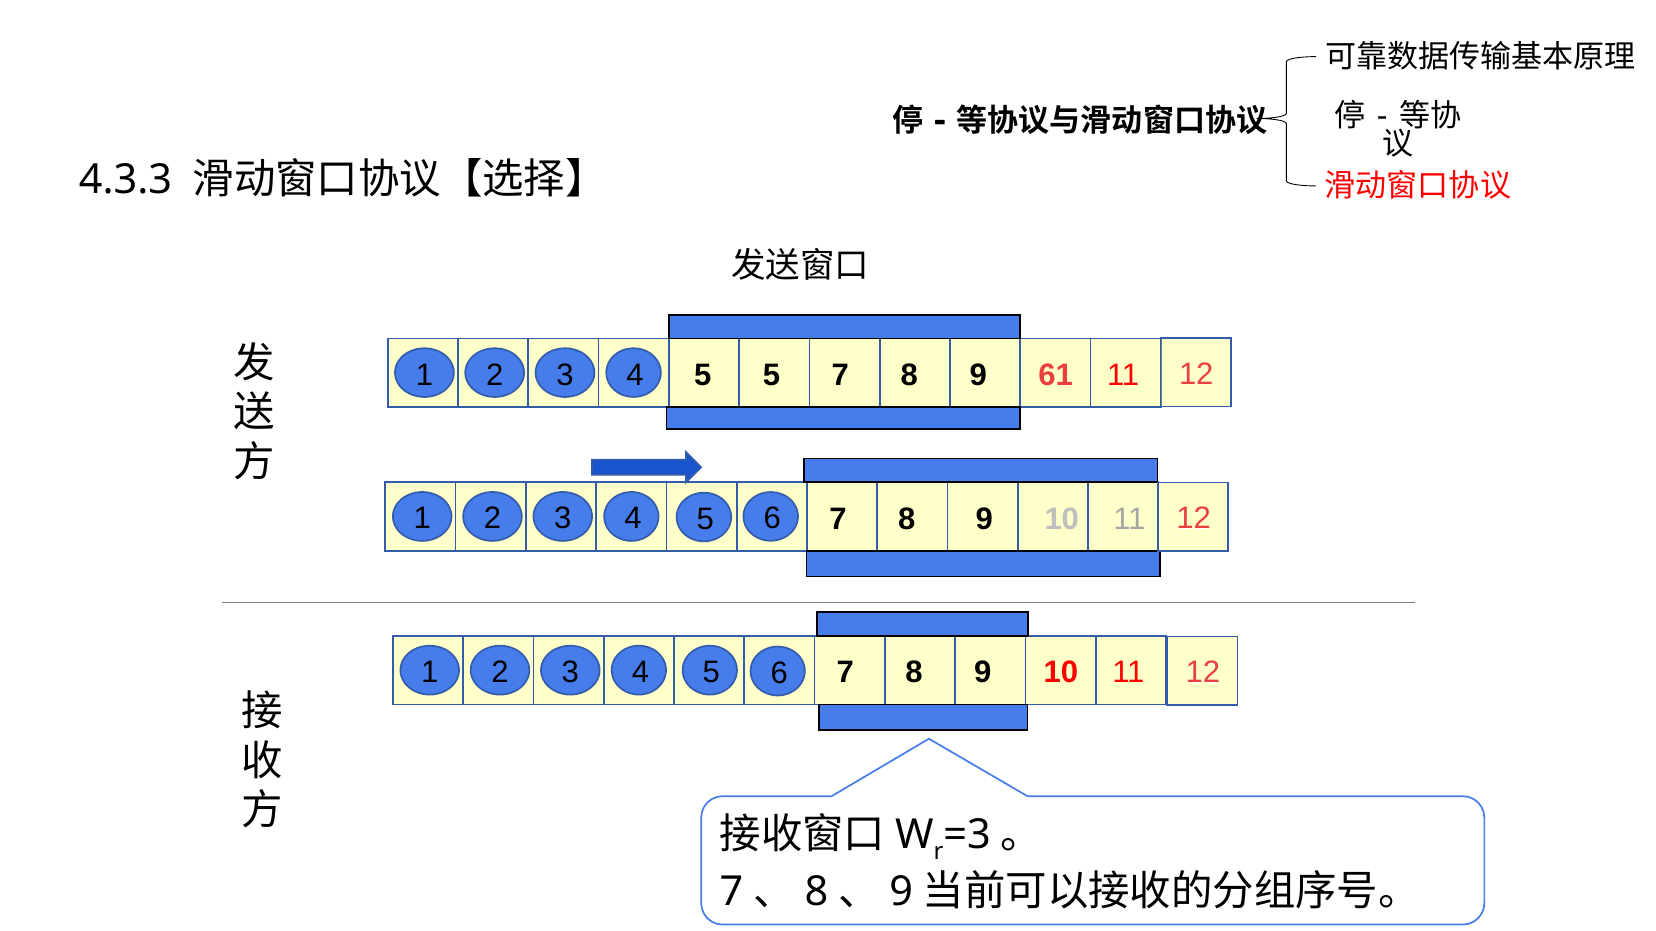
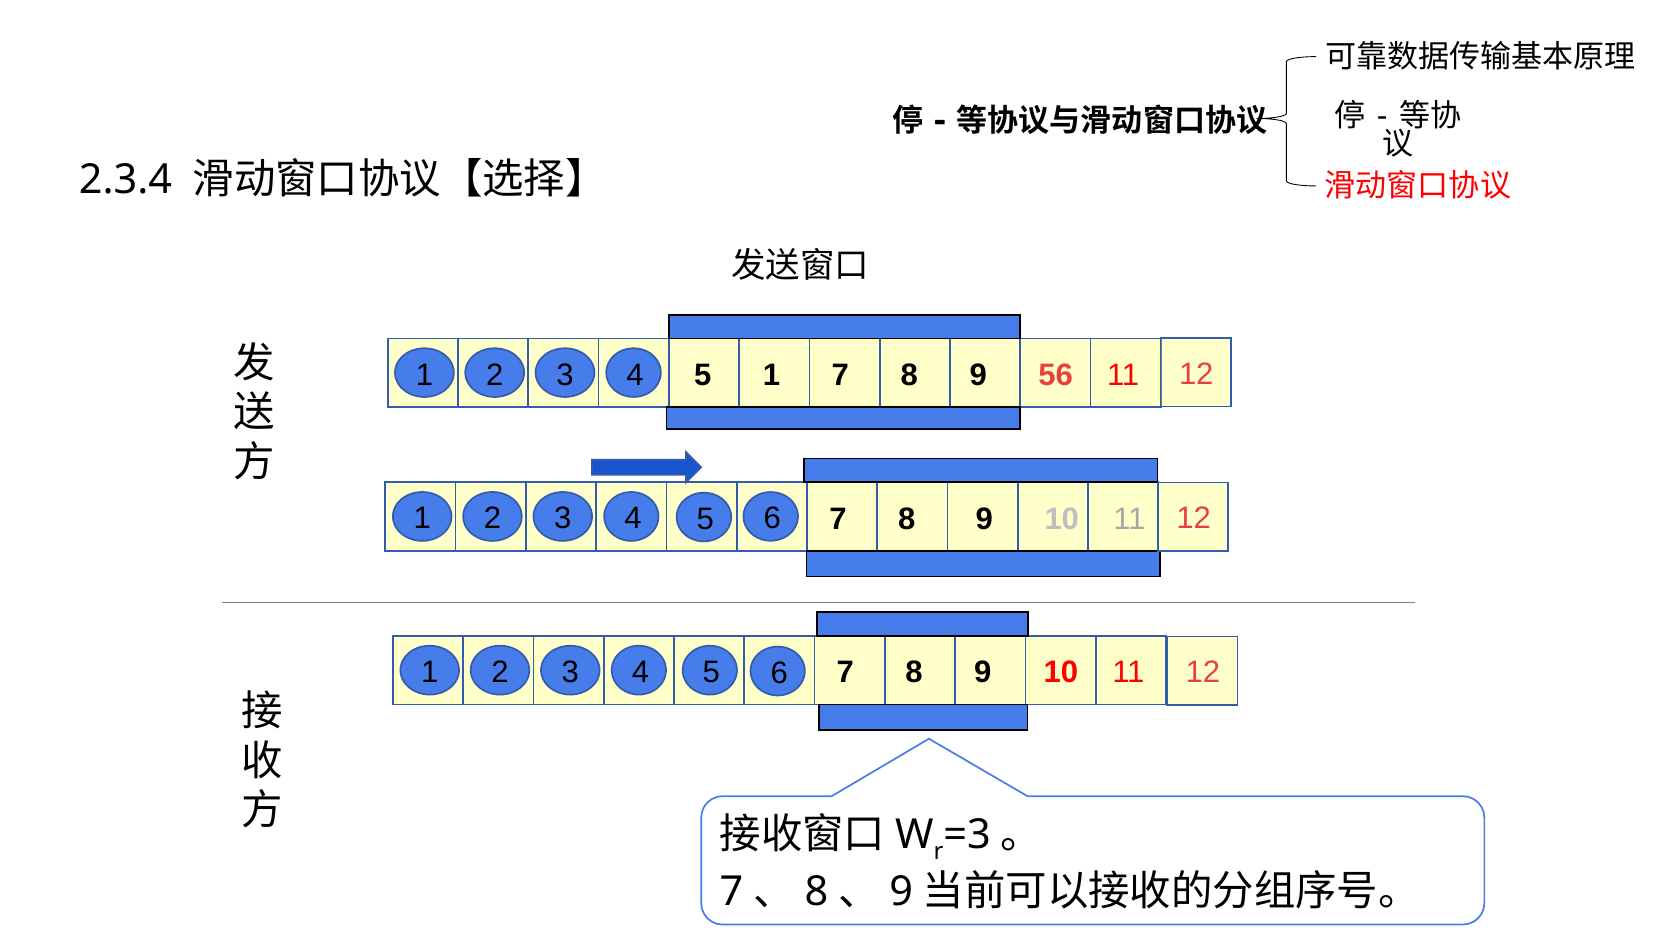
4.3.3: 4.3.3 -> 2.3.4 (125, 180)
5 5: 5 -> 1 (771, 375)
61: 61 -> 56 (1056, 375)
